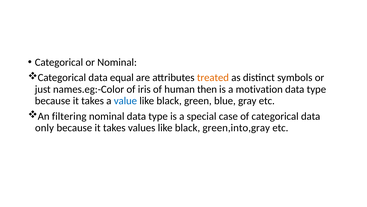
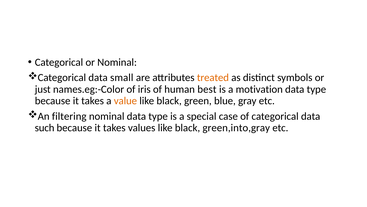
equal: equal -> small (122, 77)
then: then -> best (207, 89)
value colour: blue -> orange (125, 101)
only: only -> such (45, 128)
